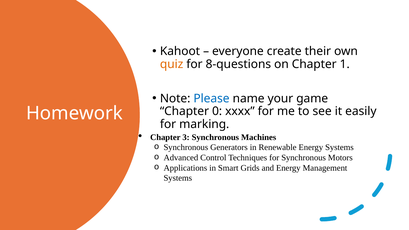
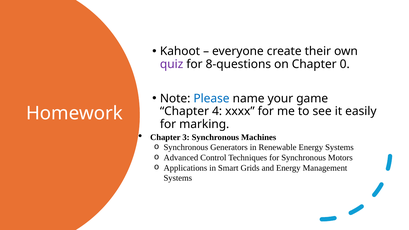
quiz colour: orange -> purple (172, 64)
1: 1 -> 0 (345, 64)
0: 0 -> 4 (217, 111)
